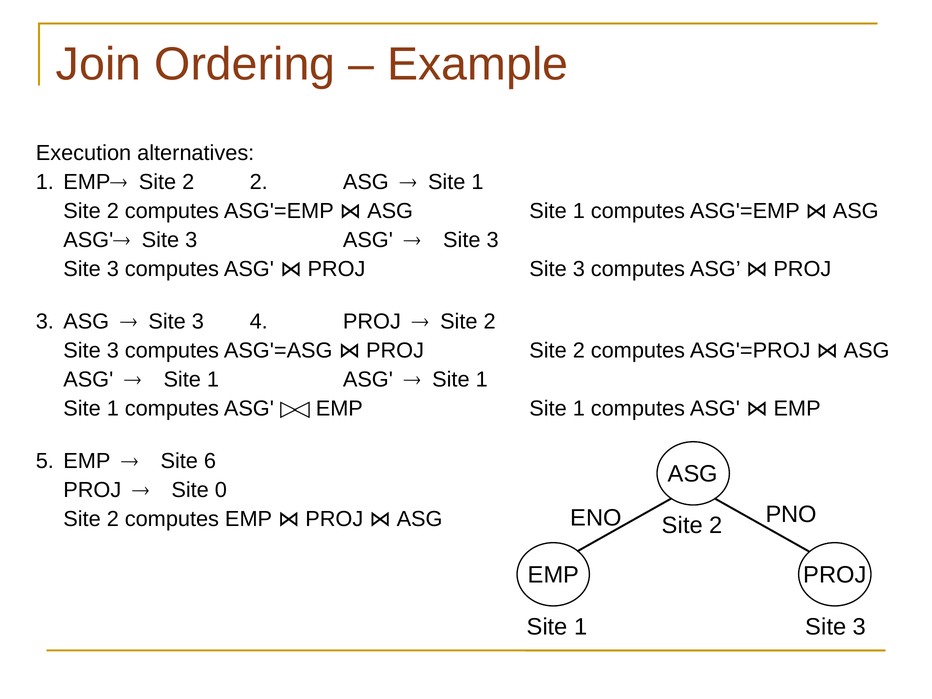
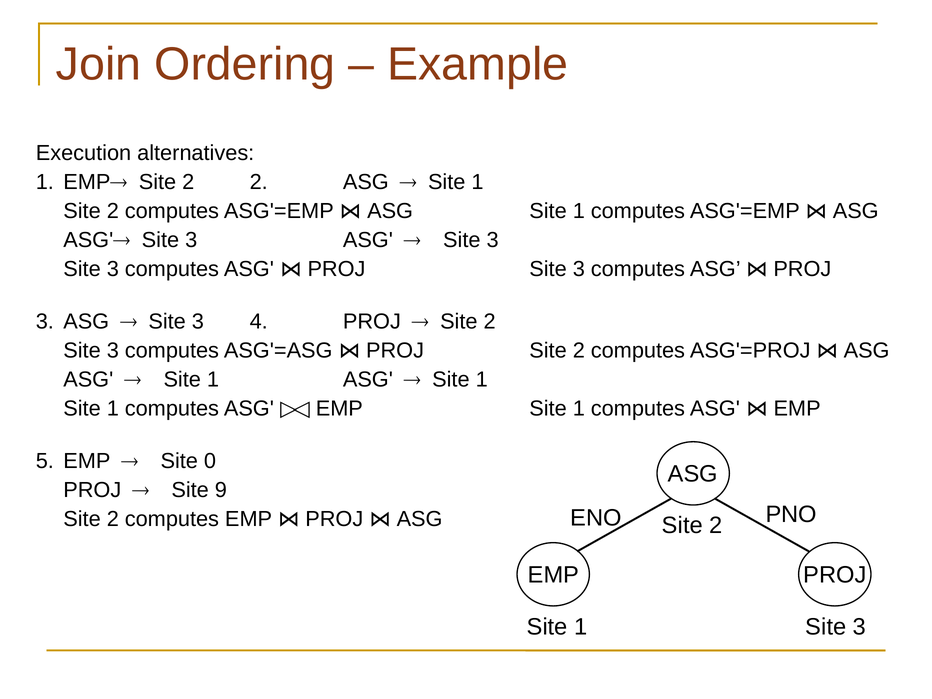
6: 6 -> 0 (210, 461)
0: 0 -> 9 (221, 490)
